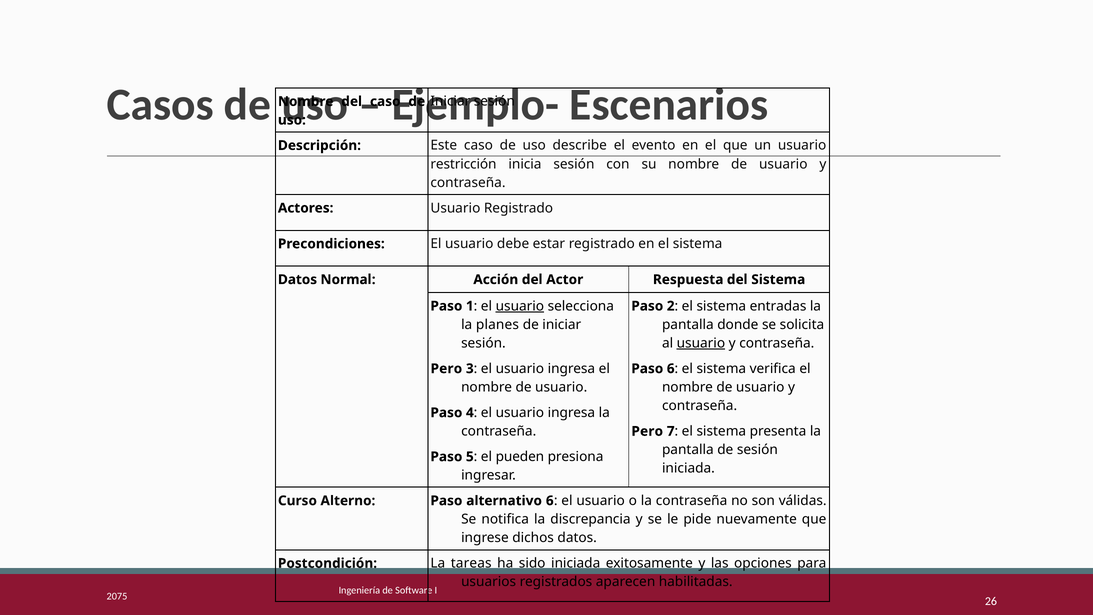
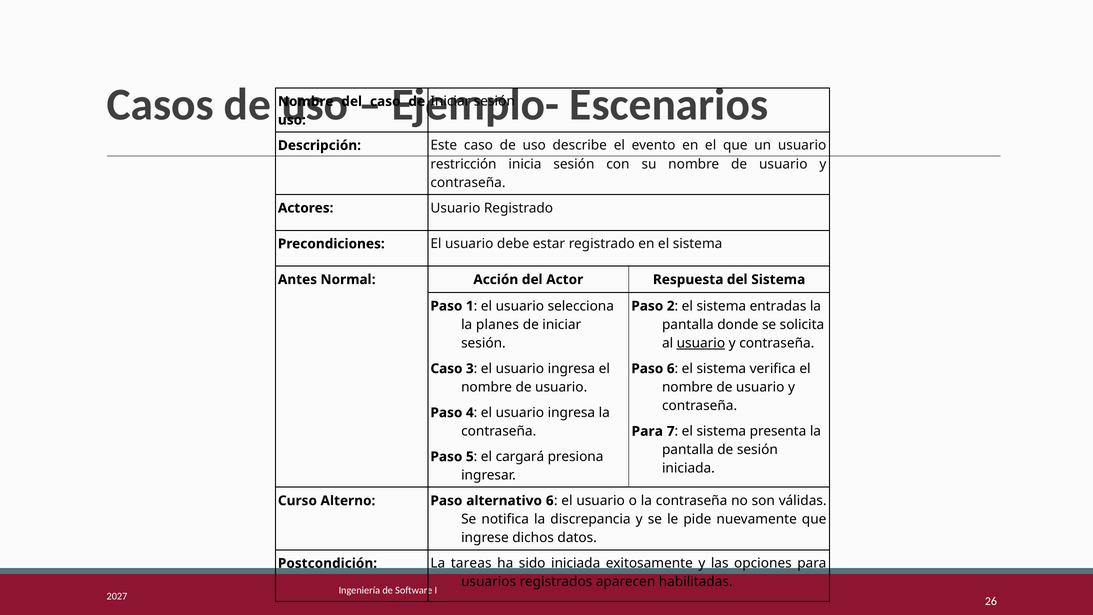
Datos: Datos -> Antes (297, 280)
usuario underline: present -> none (520, 306)
Pero: Pero -> Caso (446, 369)
Pero: Pero -> Para (647, 431)
pueden: pueden -> cargará (520, 457)
2075: 2075 -> 2027 (117, 596)
